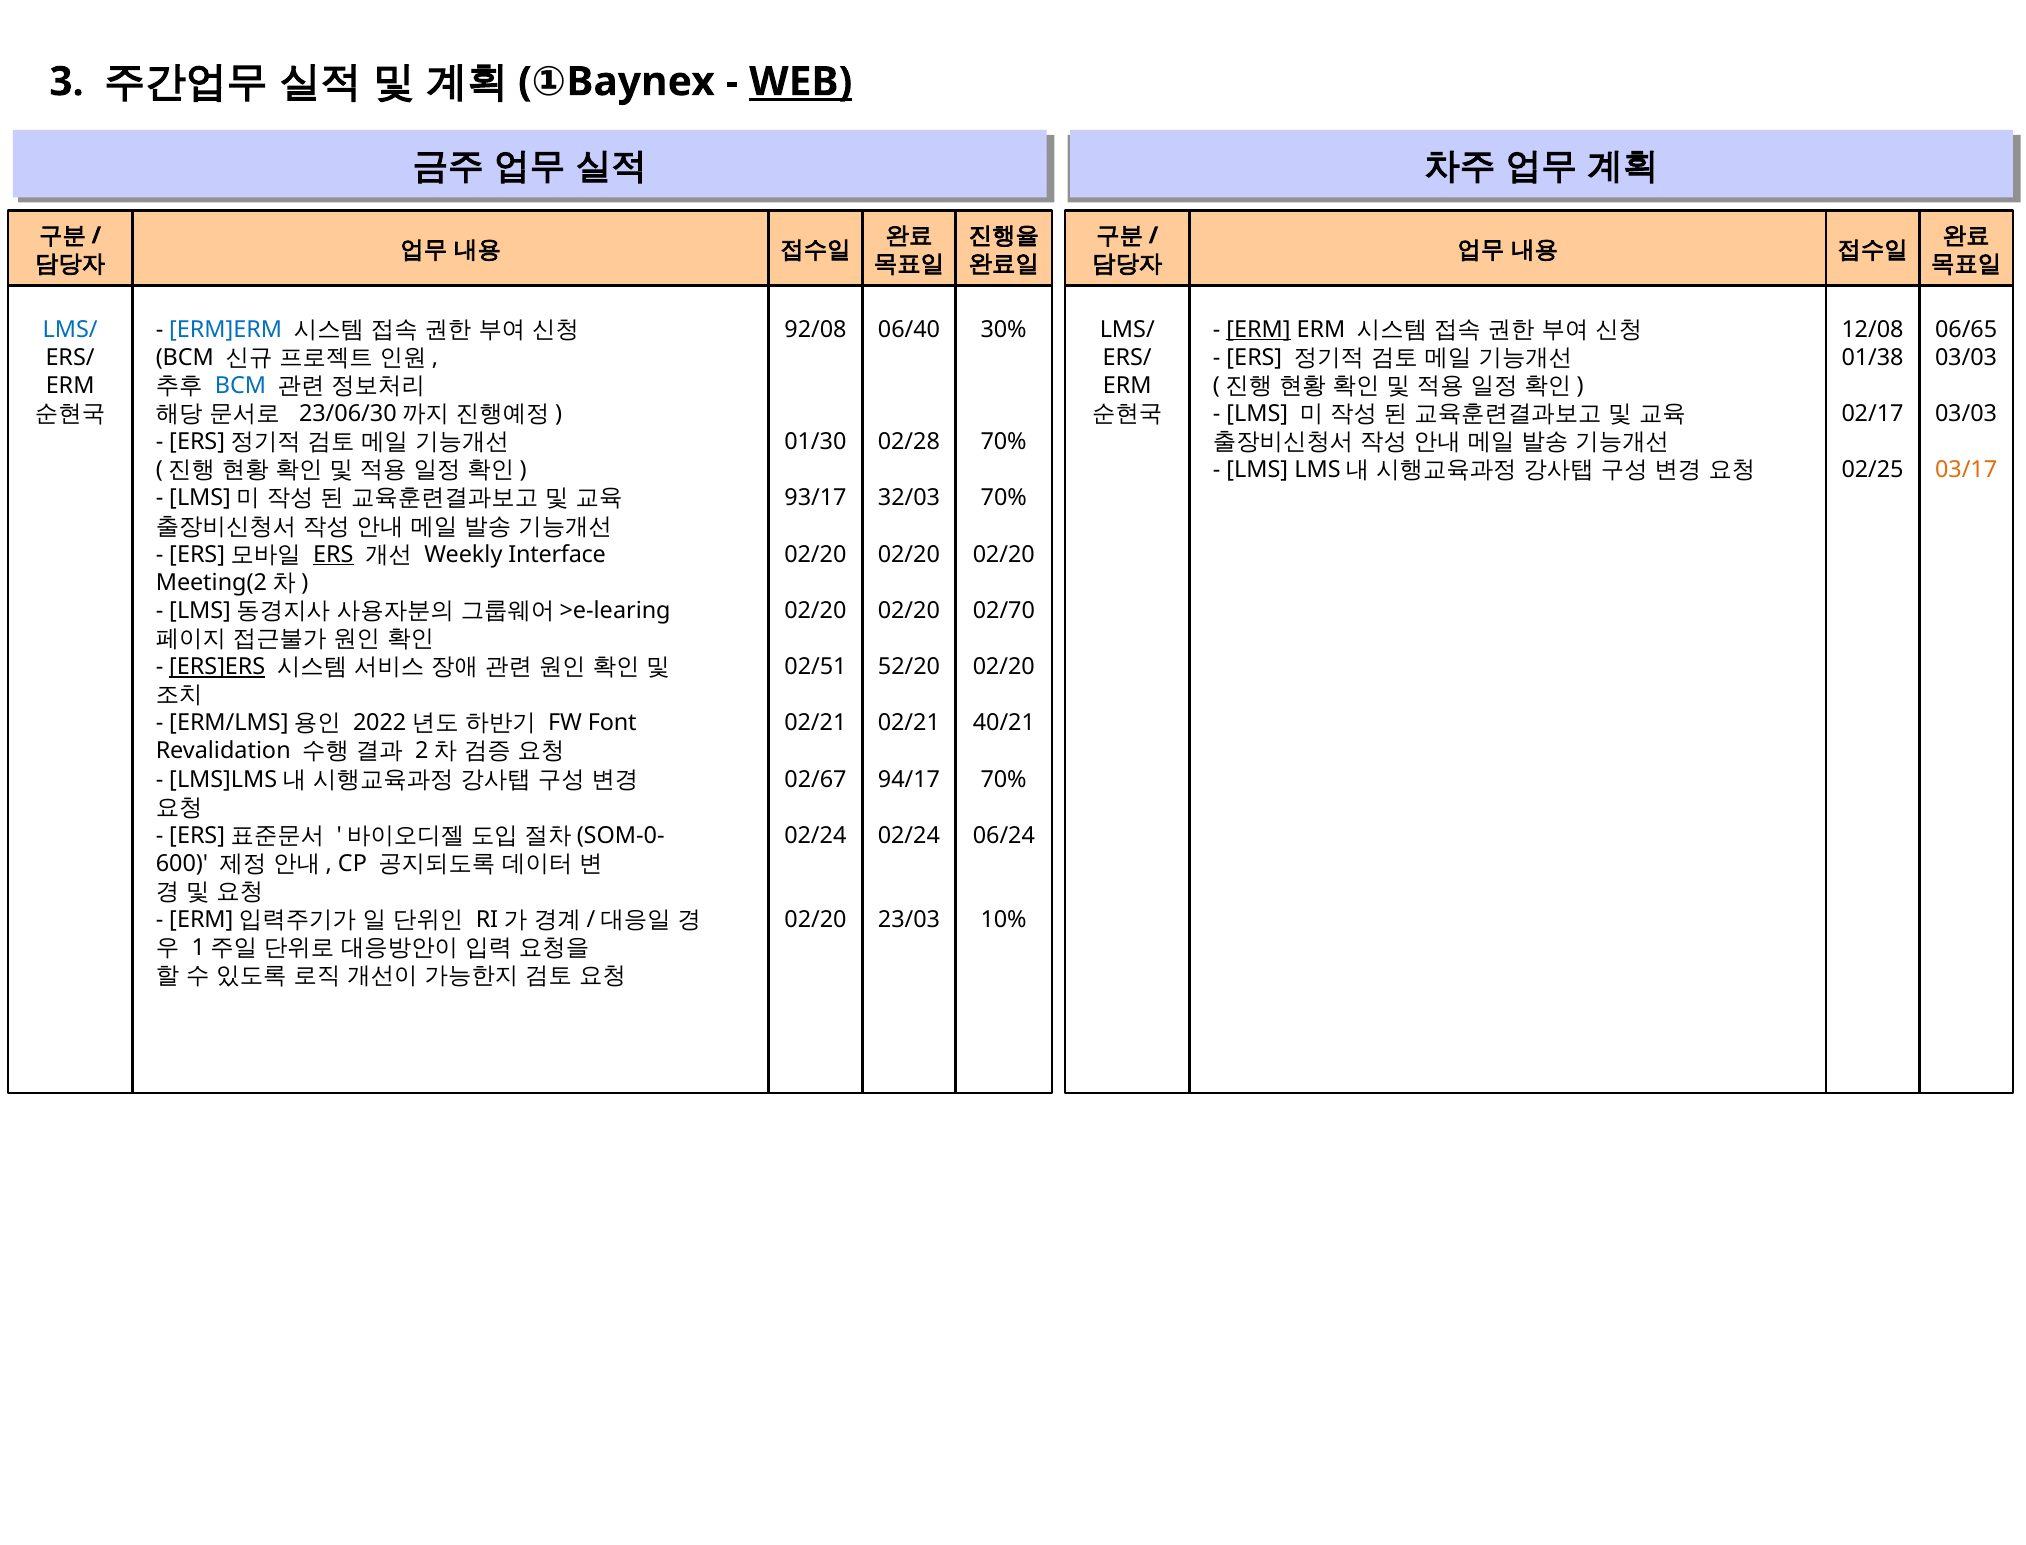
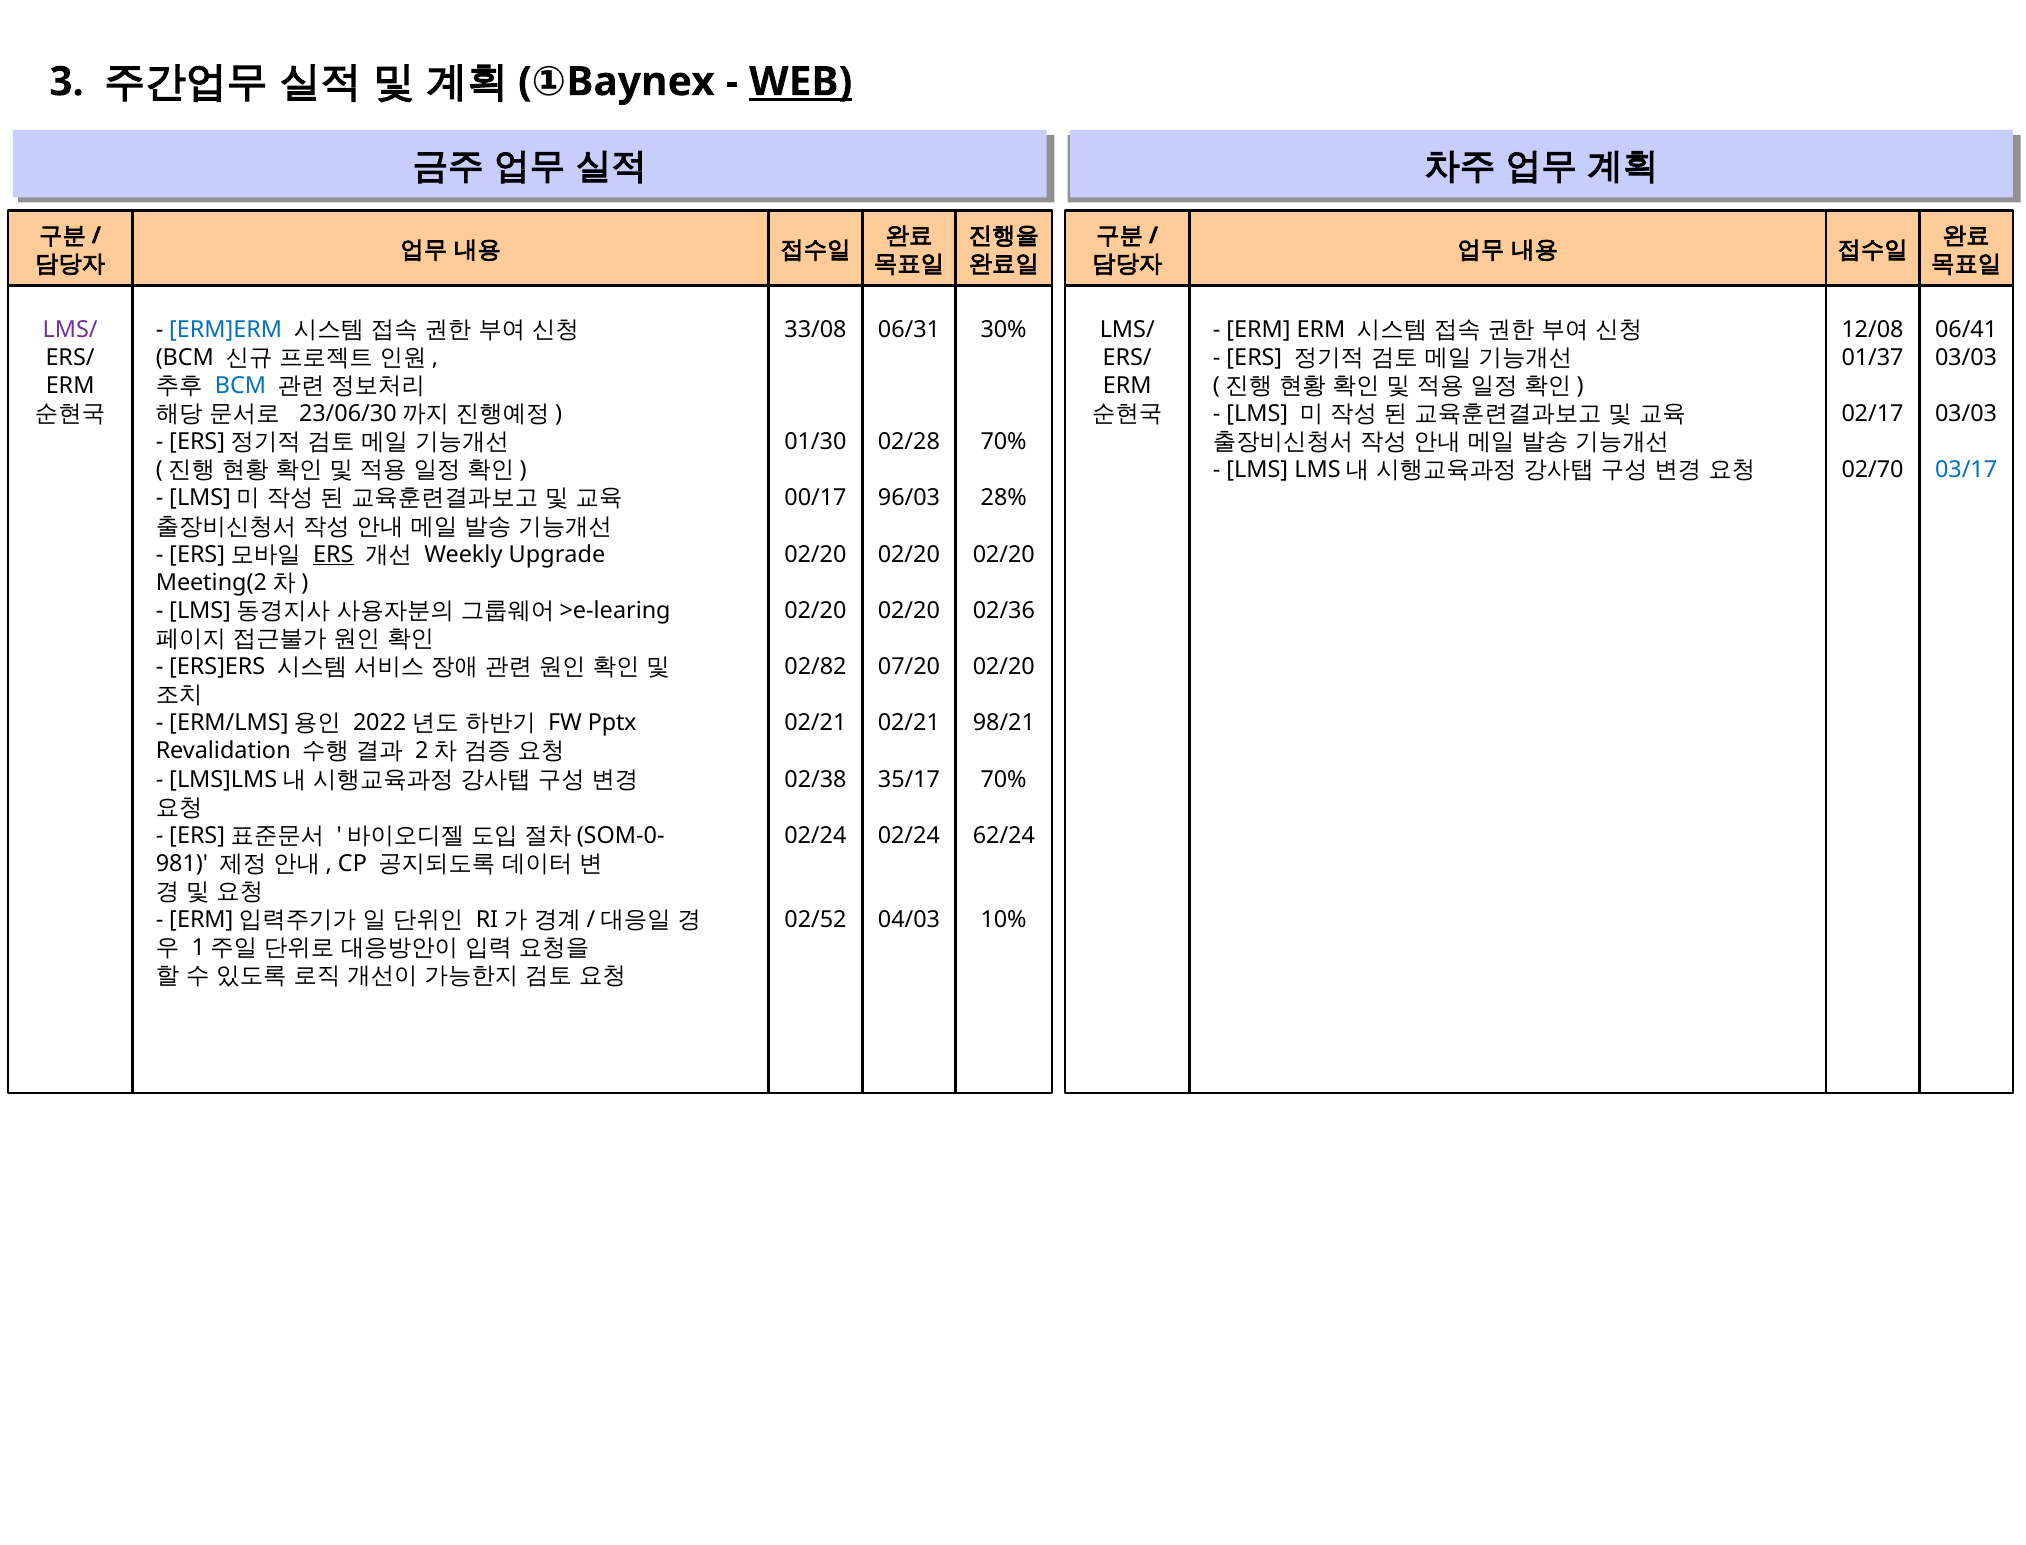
LMS/ colour: blue -> purple (70, 330)
92/08: 92/08 -> 33/08 (815, 330)
06/40: 06/40 -> 06/31 (909, 330)
ERM underline: present -> none (1258, 330)
06/65: 06/65 -> 06/41 (1966, 330)
01/38: 01/38 -> 01/37 (1873, 358)
02/25: 02/25 -> 02/70 (1873, 470)
03/17 colour: orange -> blue (1966, 470)
93/17: 93/17 -> 00/17 (815, 498)
32/03: 32/03 -> 96/03 (909, 498)
70%: 70% -> 28% (1004, 498)
Interface: Interface -> Upgrade (557, 555)
02/70: 02/70 -> 02/36 (1004, 611)
ERS]ERS underline: present -> none (217, 667)
02/51: 02/51 -> 02/82 (815, 667)
52/20: 52/20 -> 07/20 (909, 667)
Font: Font -> Pptx (612, 723)
40/21: 40/21 -> 98/21 (1004, 723)
02/67: 02/67 -> 02/38 (815, 780)
94/17: 94/17 -> 35/17 (909, 780)
06/24: 06/24 -> 62/24 (1004, 836)
600: 600 -> 981 (182, 864)
02/20: 02/20 -> 02/52 (815, 920)
23/03: 23/03 -> 04/03 (909, 920)
